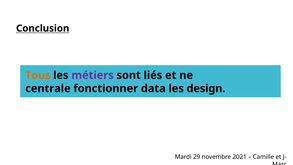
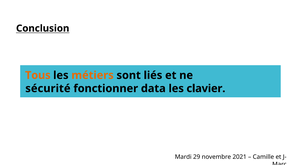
métiers colour: purple -> orange (93, 75)
centrale: centrale -> sécurité (48, 88)
design: design -> clavier (206, 88)
